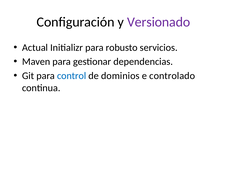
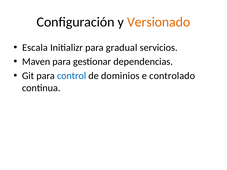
Versionado colour: purple -> orange (159, 22)
Actual: Actual -> Escala (35, 48)
robusto: robusto -> gradual (122, 48)
